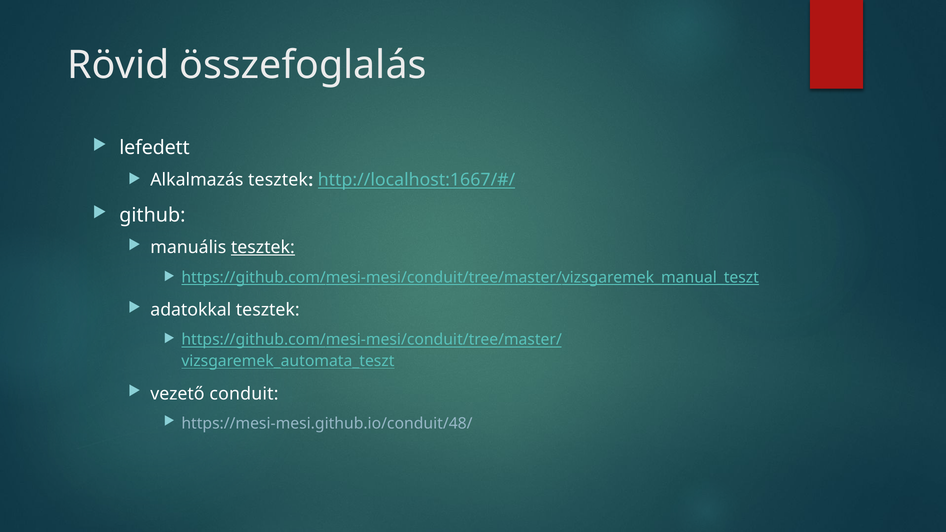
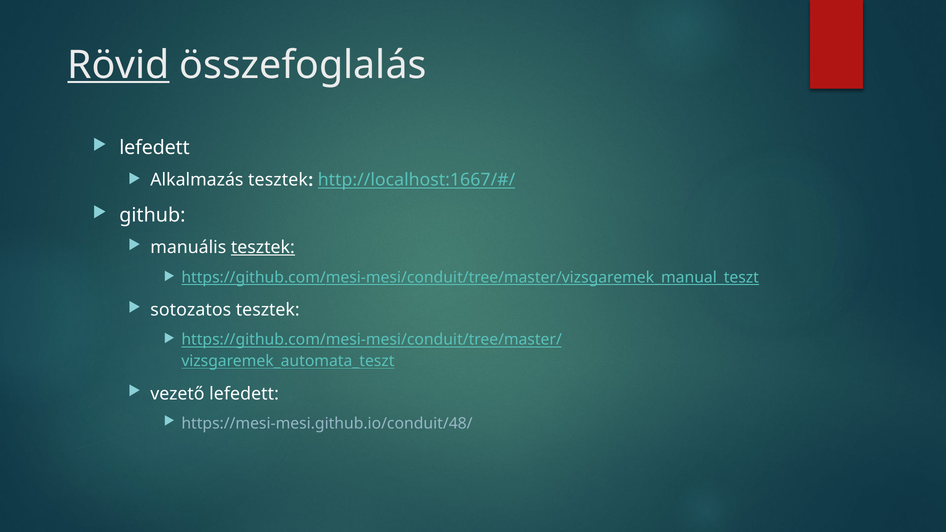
Rövid underline: none -> present (118, 65)
adatokkal: adatokkal -> sotozatos (191, 310)
vezető conduit: conduit -> lefedett (244, 394)
